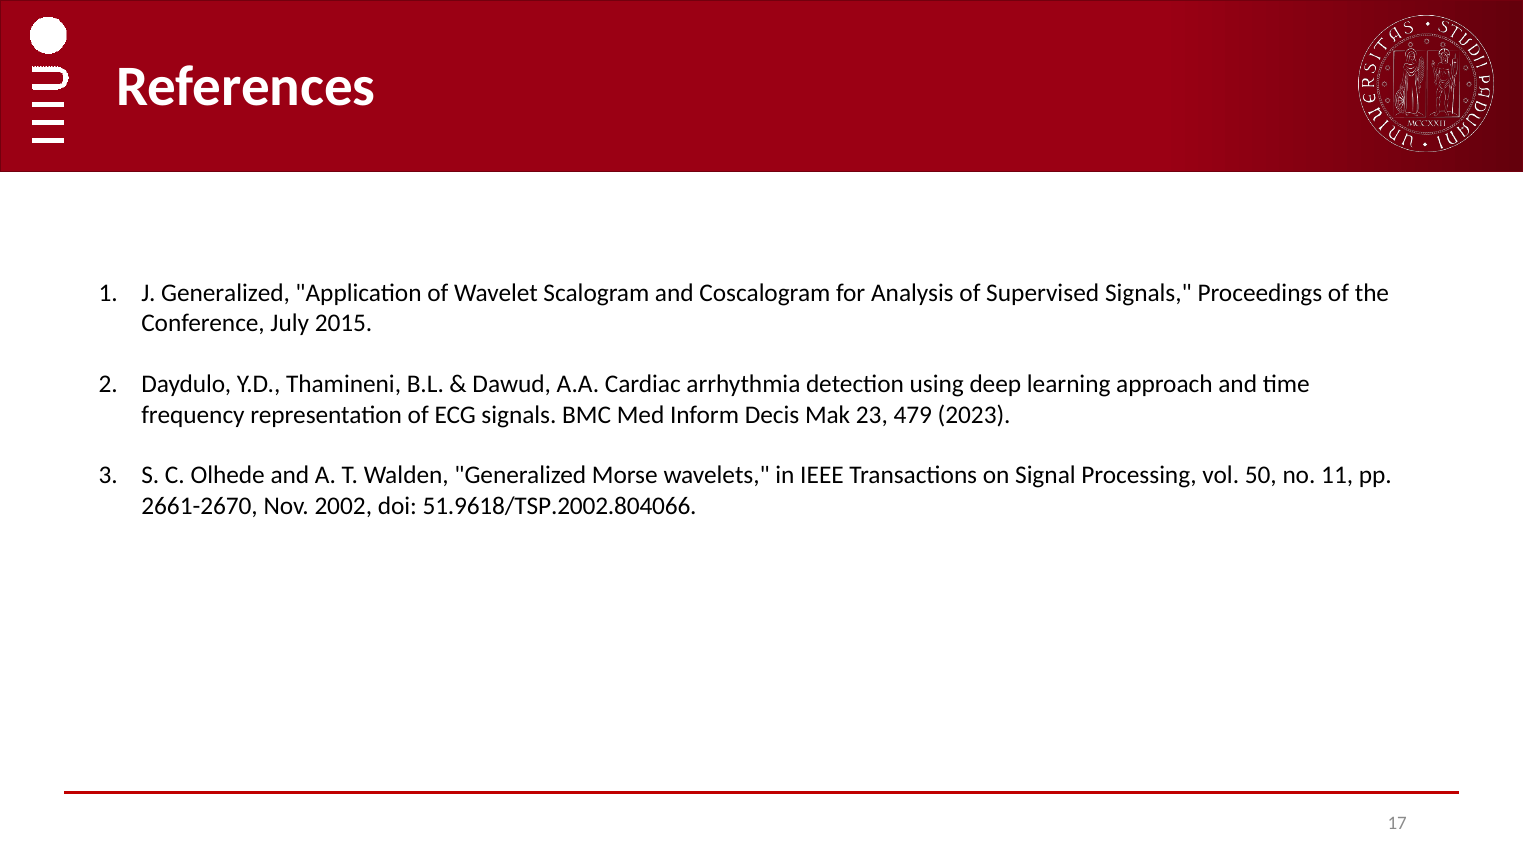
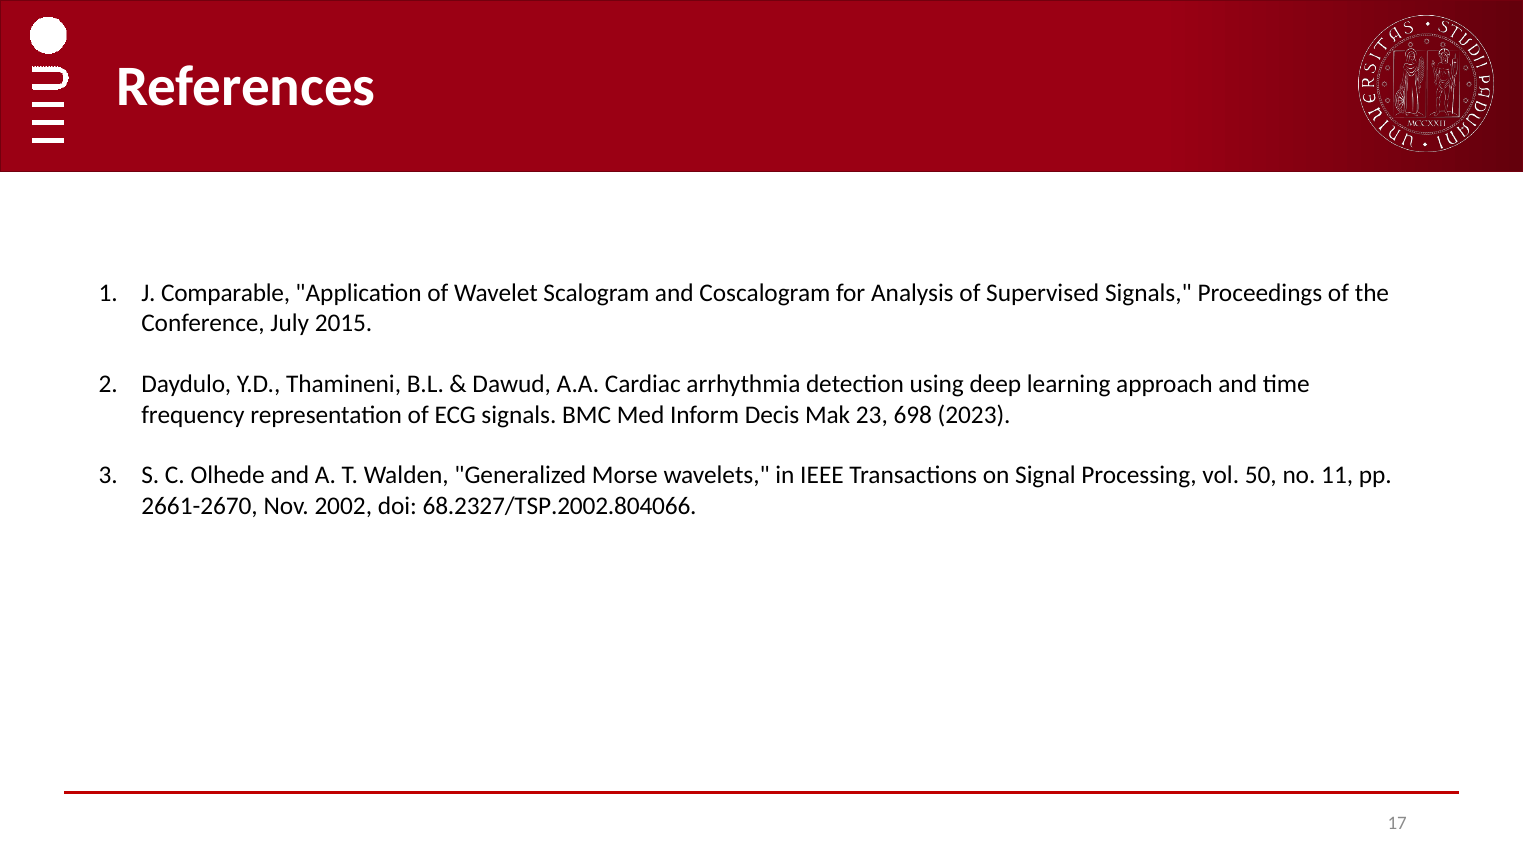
J Generalized: Generalized -> Comparable (226, 293)
479: 479 -> 698 (913, 414)
51.9618/TSP.2002.804066: 51.9618/TSP.2002.804066 -> 68.2327/TSP.2002.804066 (560, 506)
